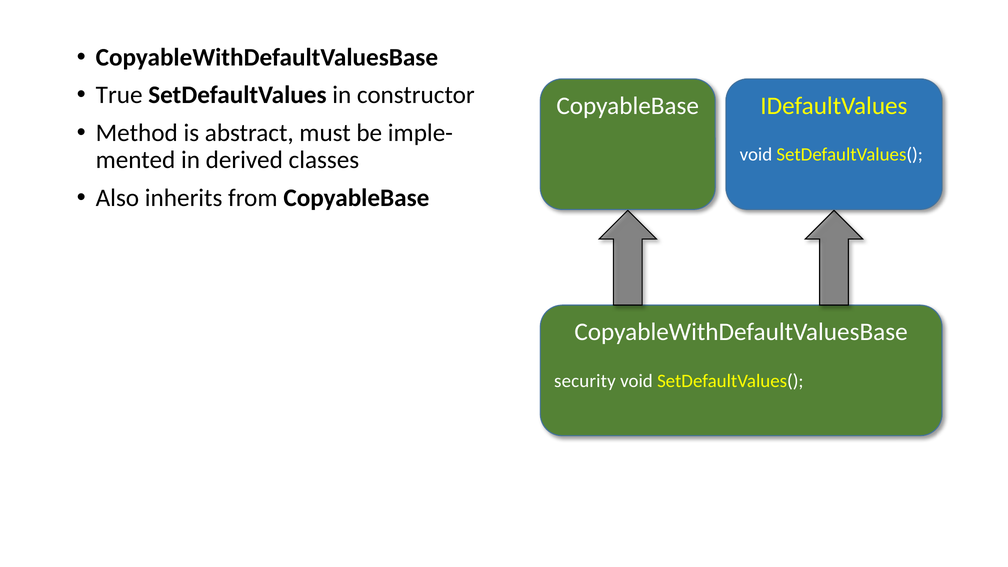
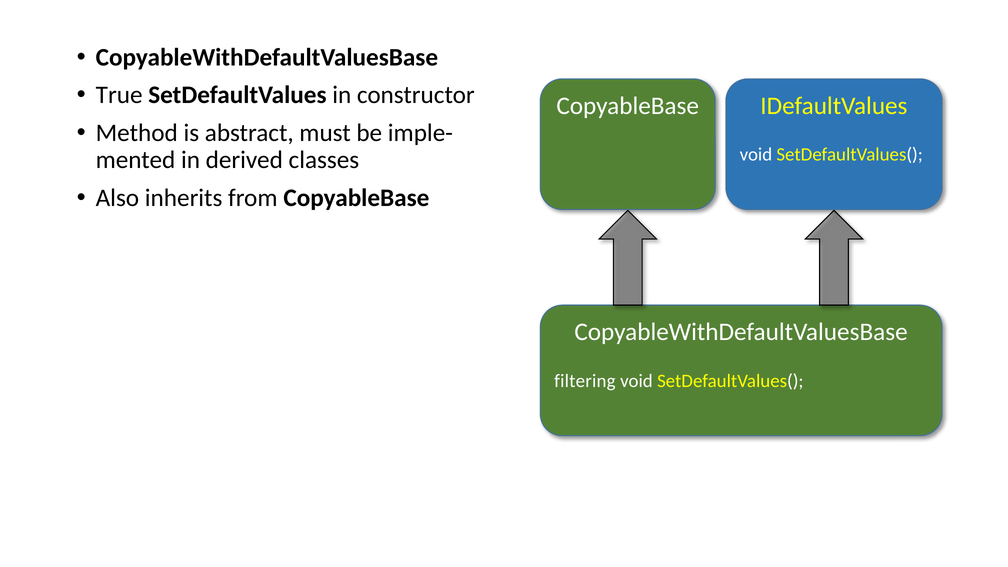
security: security -> filtering (585, 381)
